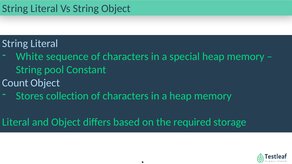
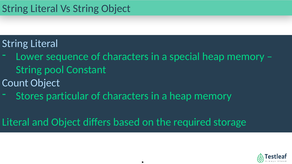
White: White -> Lower (30, 57)
collection: collection -> particular (67, 96)
